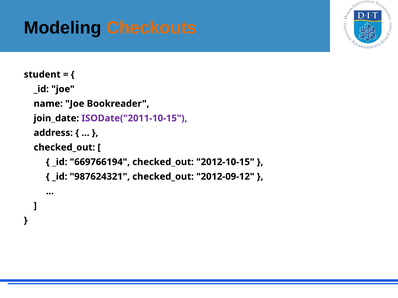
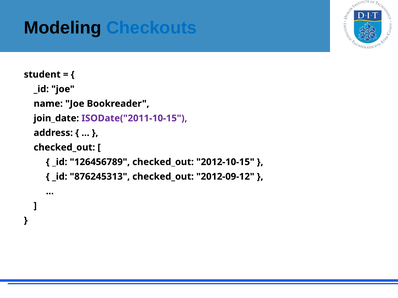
Checkouts colour: orange -> blue (152, 28)
669766194: 669766194 -> 126456789 (100, 162)
987624321: 987624321 -> 876245313 (100, 177)
